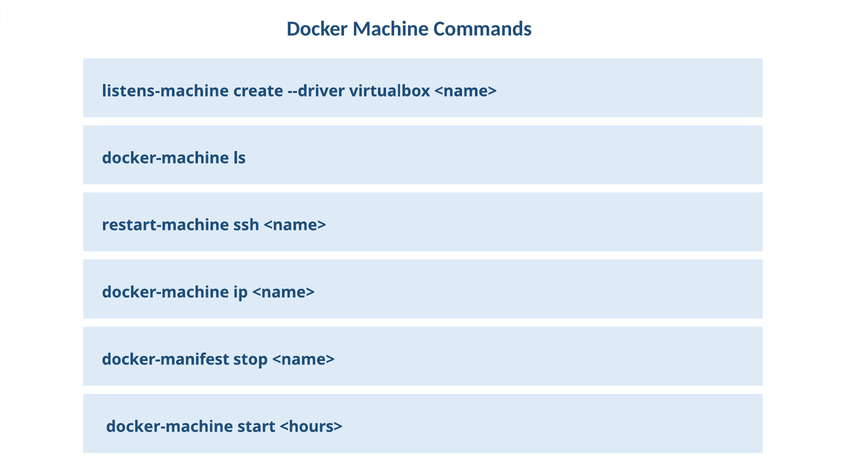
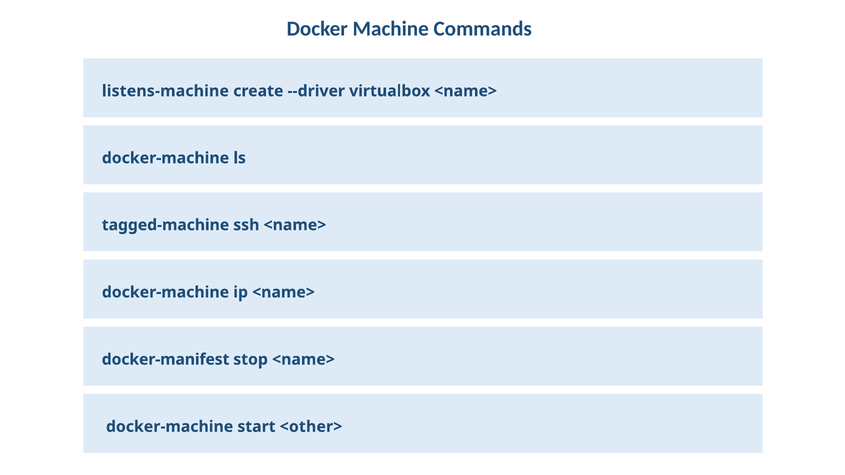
restart-machine: restart-machine -> tagged-machine (166, 225)
<hours>: <hours> -> <other> (311, 427)
